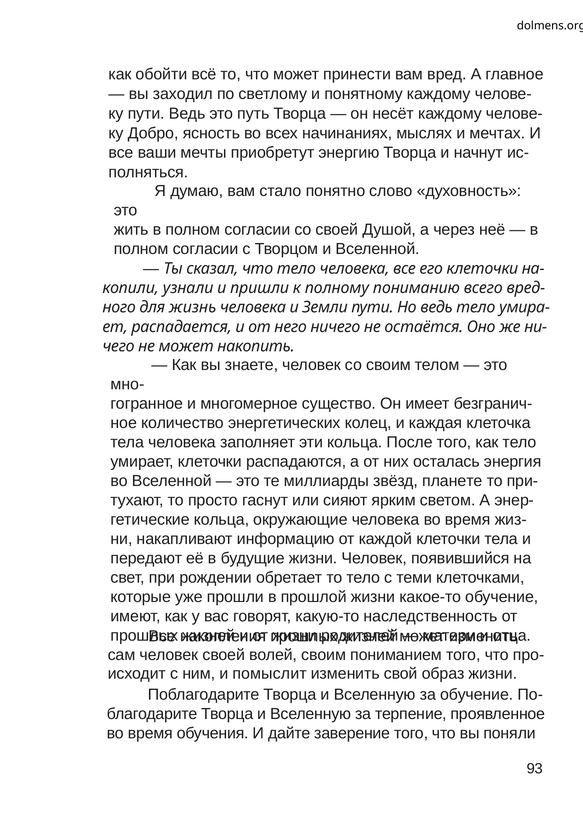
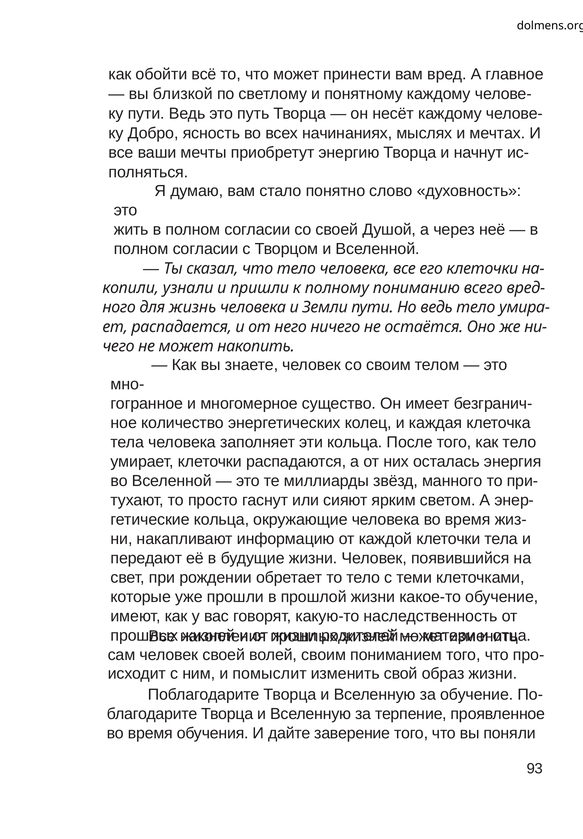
заходил: заходил -> близкой (183, 94)
планете: планете -> манного (452, 481)
